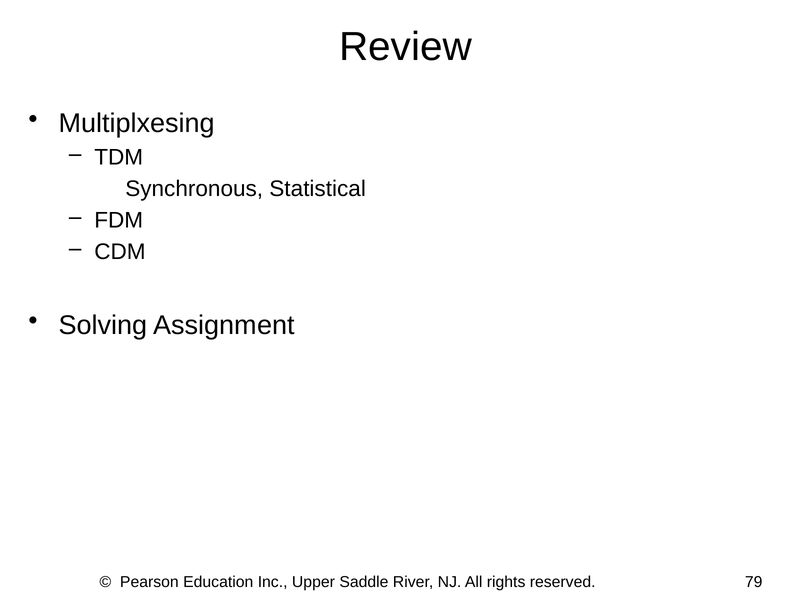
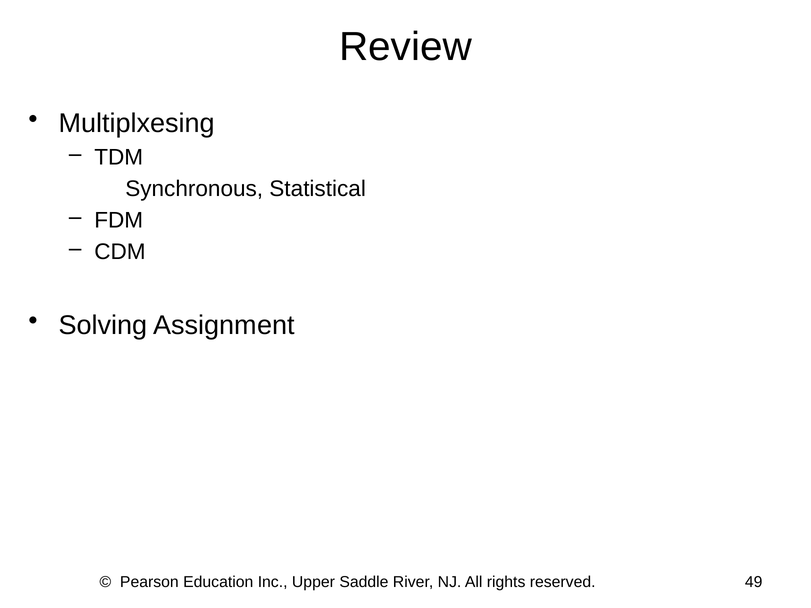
79: 79 -> 49 (754, 582)
